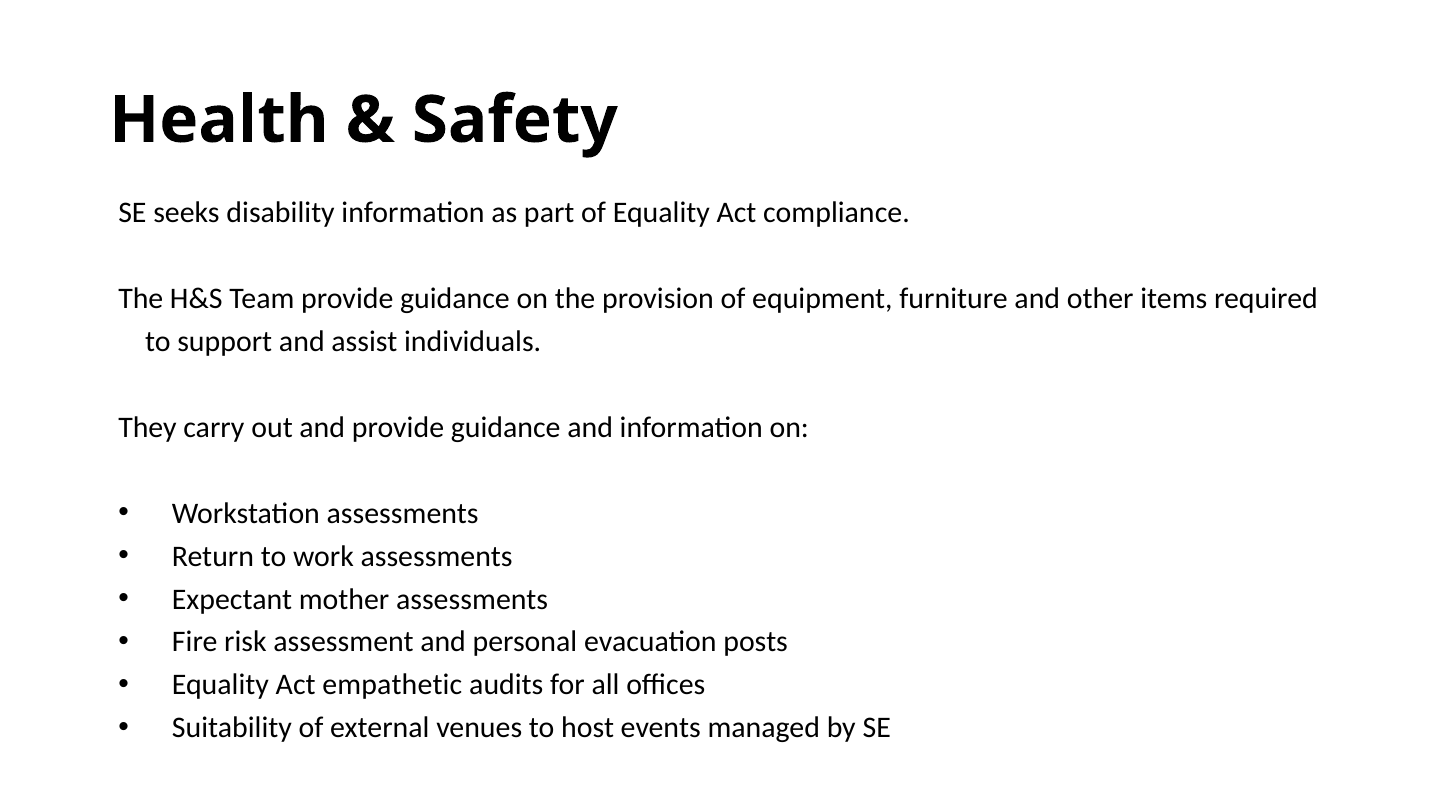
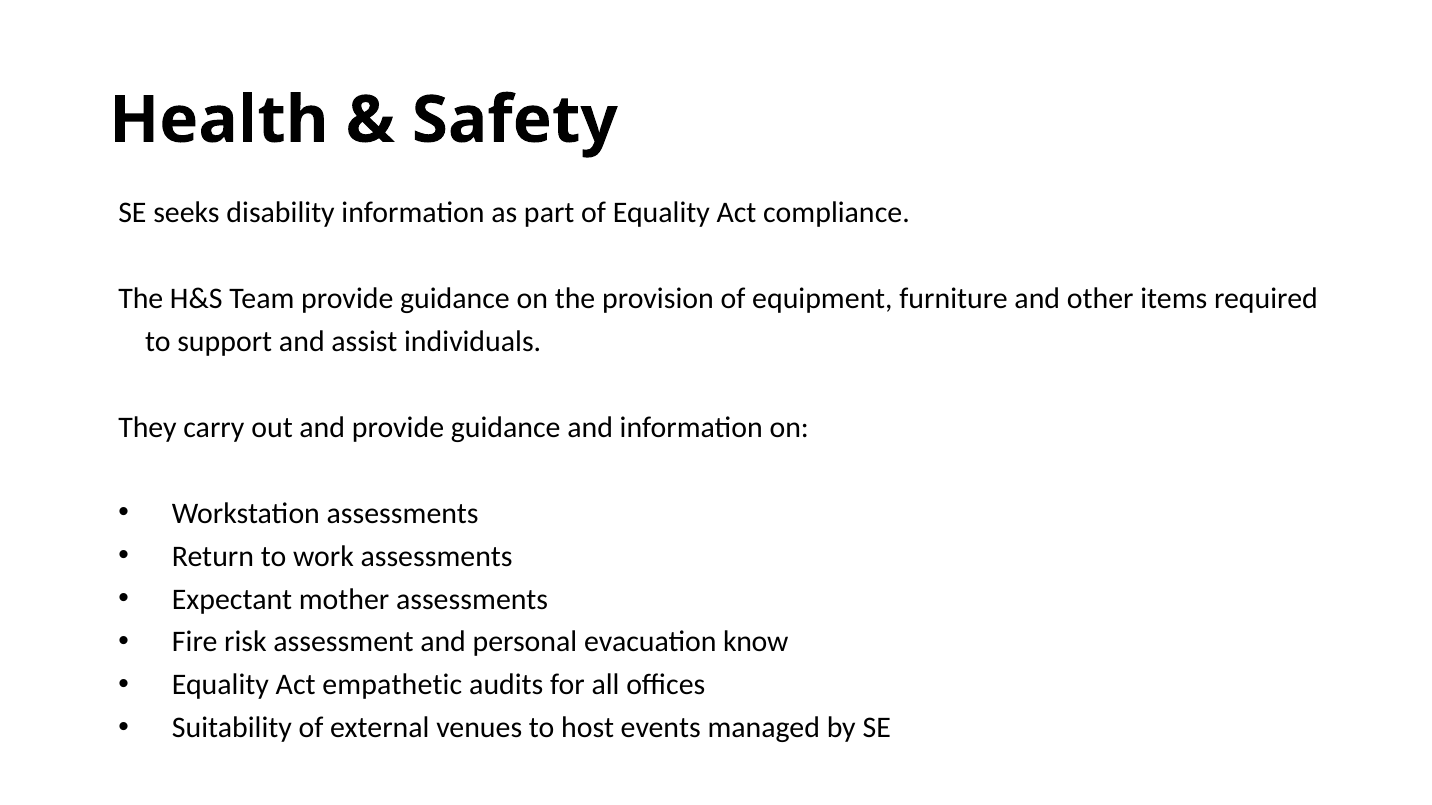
posts: posts -> know (756, 643)
